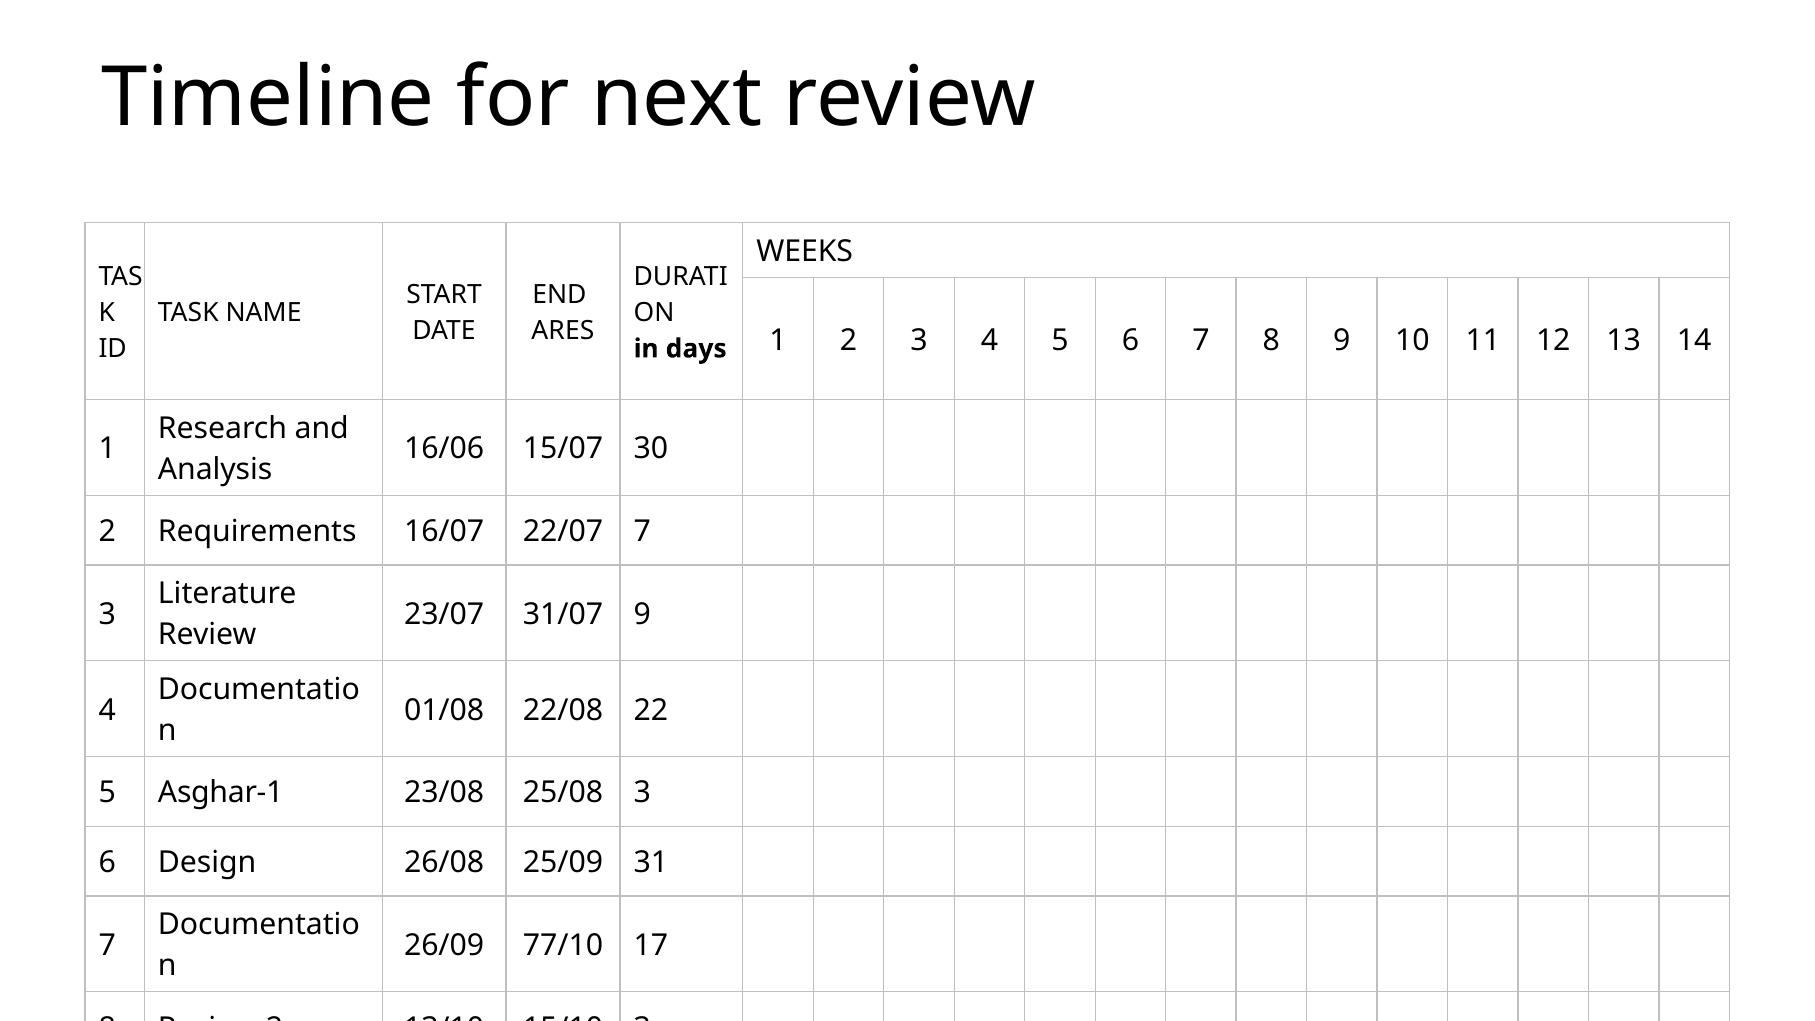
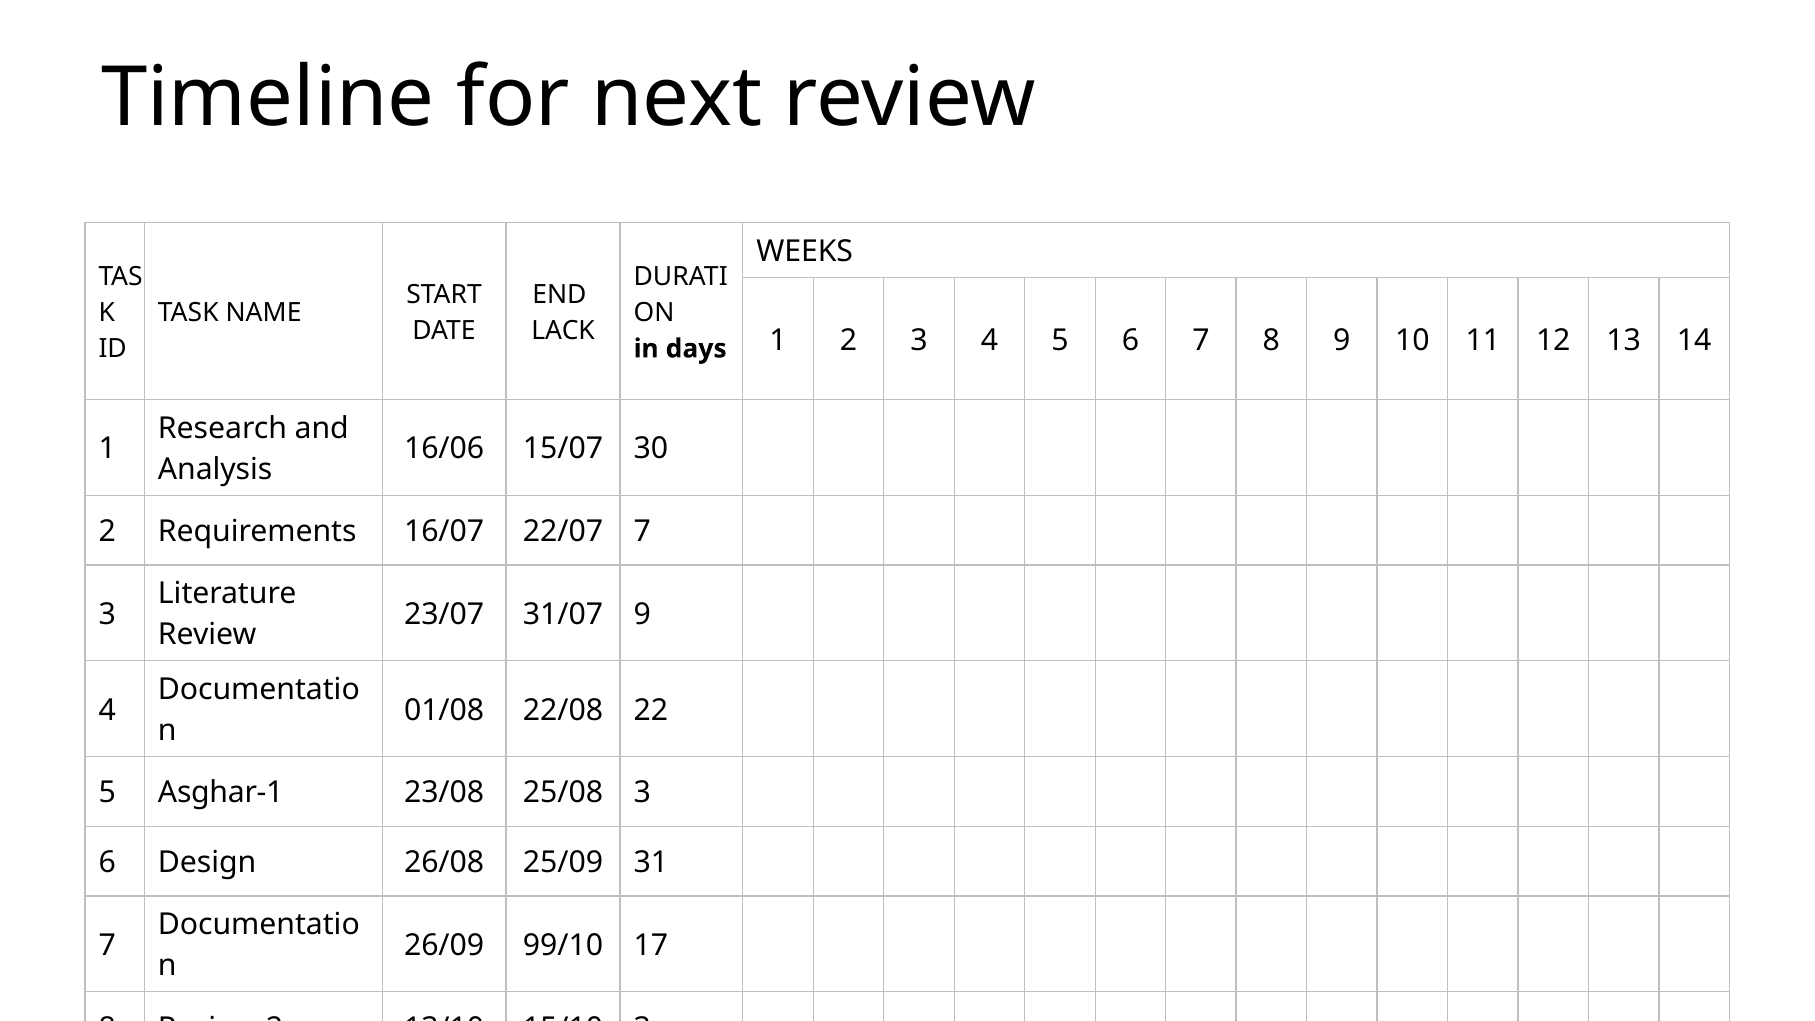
ARES: ARES -> LACK (563, 331)
77/10: 77/10 -> 99/10 (563, 945)
